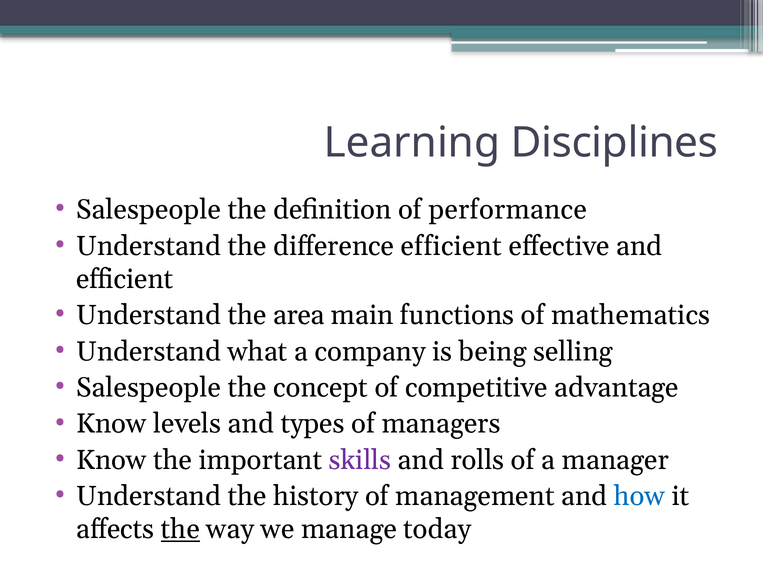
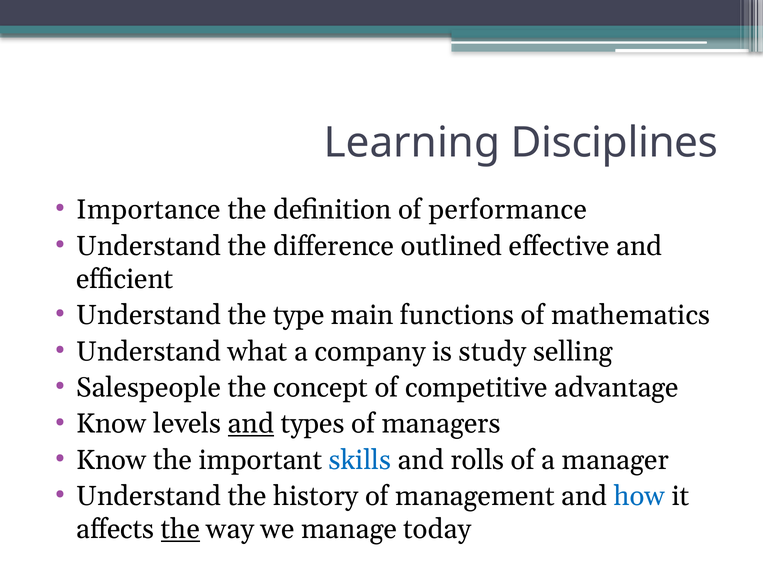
Salespeople: Salespeople -> Importance (148, 210)
difference efficient: efficient -> outlined (451, 246)
area: area -> type (299, 315)
being: being -> study (493, 352)
and underline: none -> present (251, 424)
skills colour: purple -> blue (360, 460)
